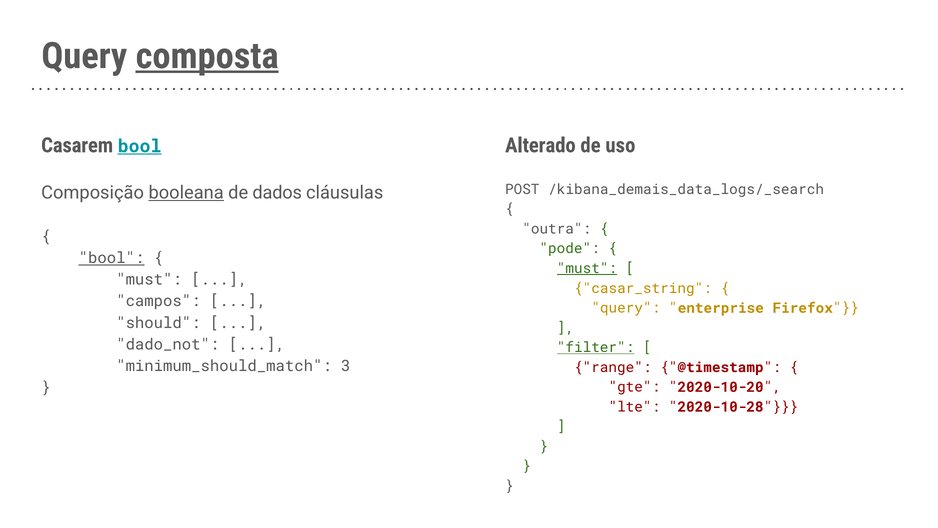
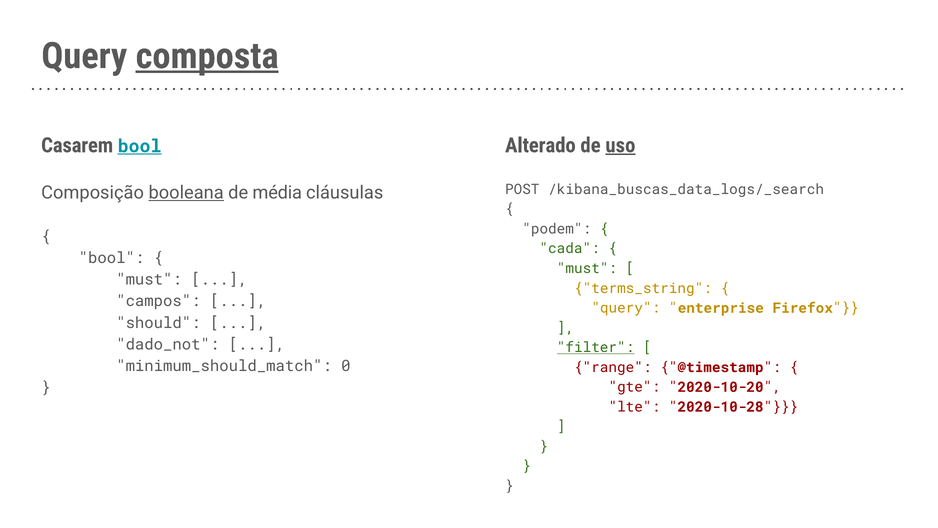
uso underline: none -> present (620, 145)
/kibana_demais_data_logs/_search: /kibana_demais_data_logs/_search -> /kibana_buscas_data_logs/_search (686, 189)
dados: dados -> média (277, 193)
outra: outra -> podem (557, 229)
pode: pode -> cada (570, 249)
bool underline: present -> none (112, 258)
must underline: present -> none (587, 268)
casar_string: casar_string -> terms_string (643, 288)
3: 3 -> 0 (346, 366)
